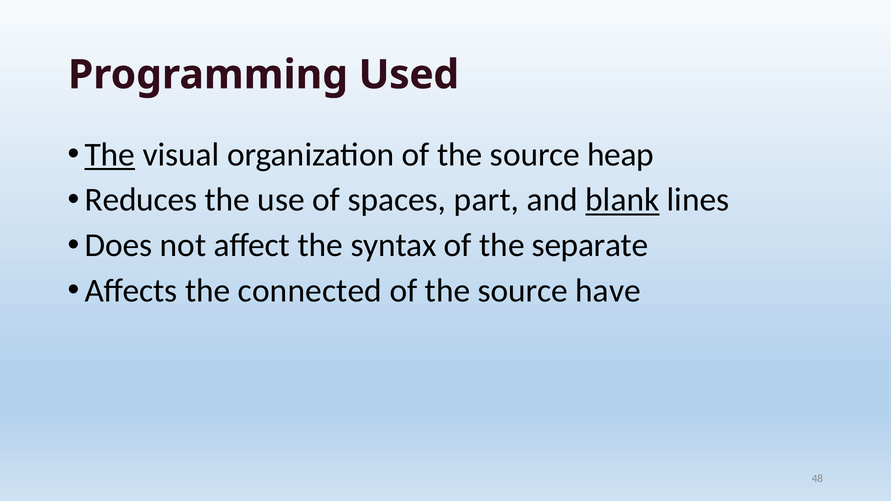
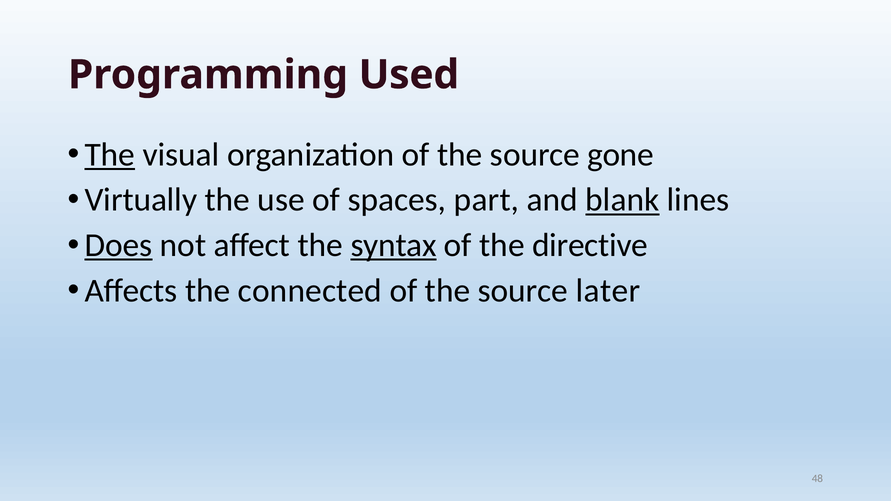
heap: heap -> gone (621, 155)
Reduces: Reduces -> Virtually (141, 200)
Does underline: none -> present (119, 245)
syntax underline: none -> present (394, 245)
separate: separate -> directive (590, 245)
have: have -> later (608, 291)
